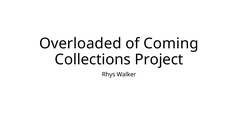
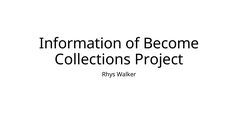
Overloaded: Overloaded -> Information (80, 43)
Coming: Coming -> Become (171, 43)
